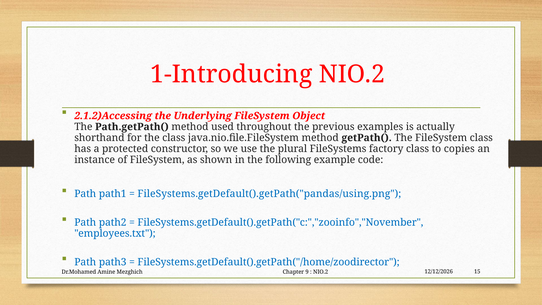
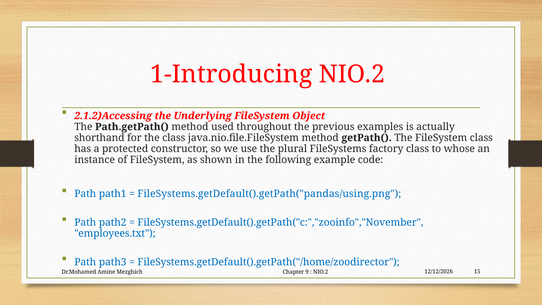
copies: copies -> whose (459, 149)
